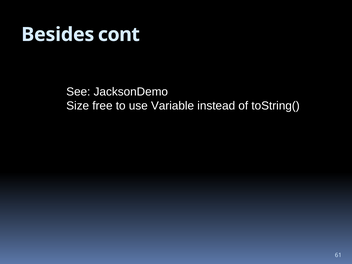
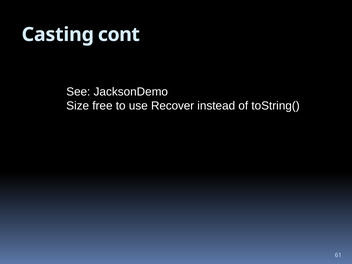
Besides: Besides -> Casting (58, 35)
Variable: Variable -> Recover (173, 106)
